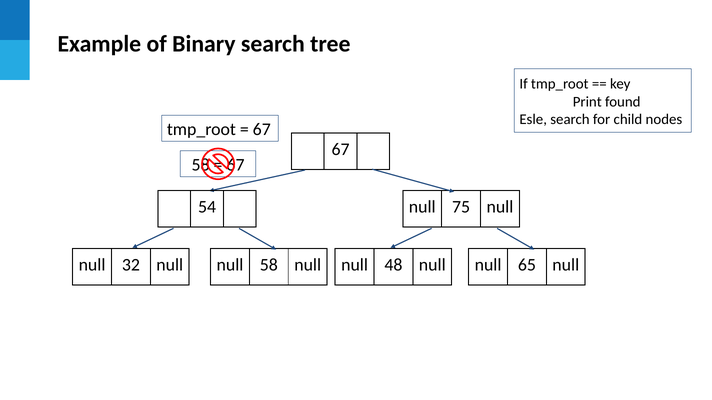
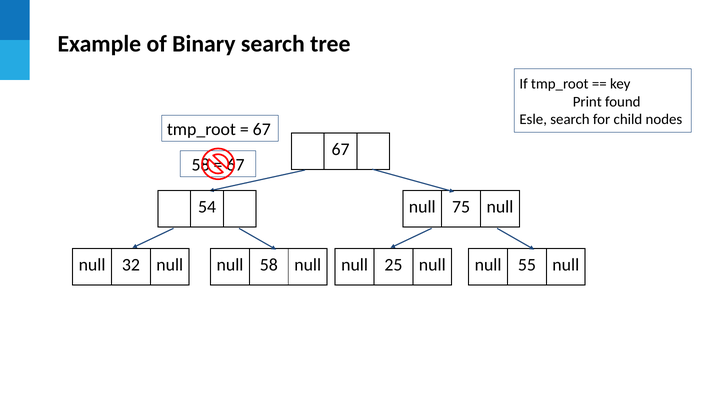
48: 48 -> 25 (393, 265)
65: 65 -> 55 (527, 265)
